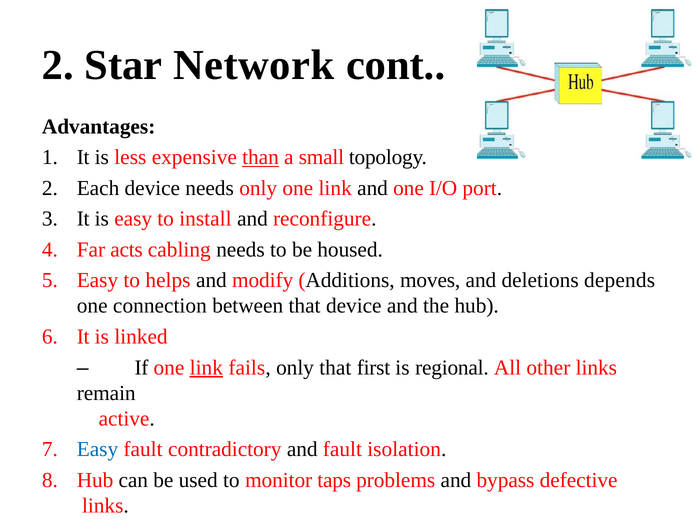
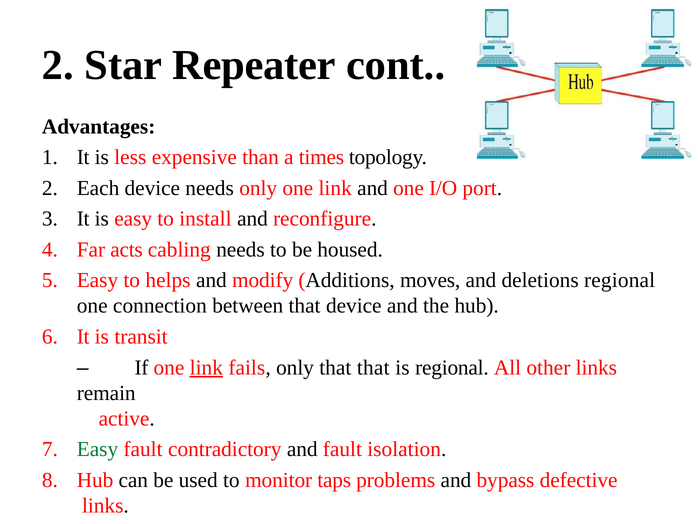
Network: Network -> Repeater (254, 65)
than underline: present -> none (260, 157)
small: small -> times (321, 157)
deletions depends: depends -> regional (620, 280)
linked: linked -> transit (141, 336)
that first: first -> that (373, 367)
Easy colour: blue -> green (97, 449)
